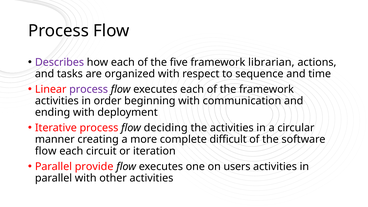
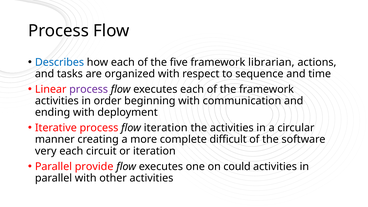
Describes colour: purple -> blue (59, 62)
flow deciding: deciding -> iteration (166, 128)
flow: flow -> very (46, 151)
users: users -> could (237, 166)
